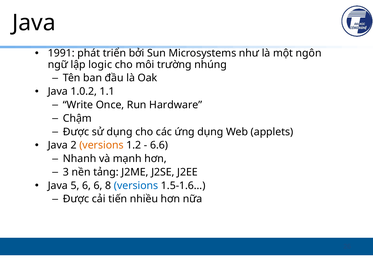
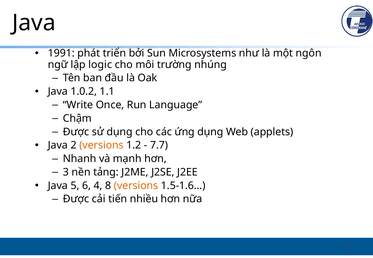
Hardware: Hardware -> Language (176, 105)
6.6: 6.6 -> 7.7 (159, 145)
6 6: 6 -> 4 (98, 186)
versions colour: blue -> orange (136, 186)
